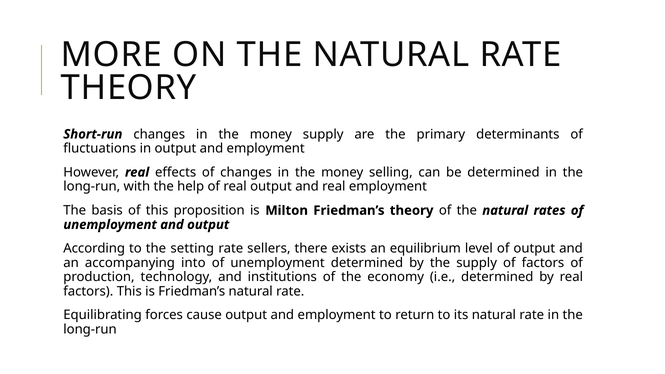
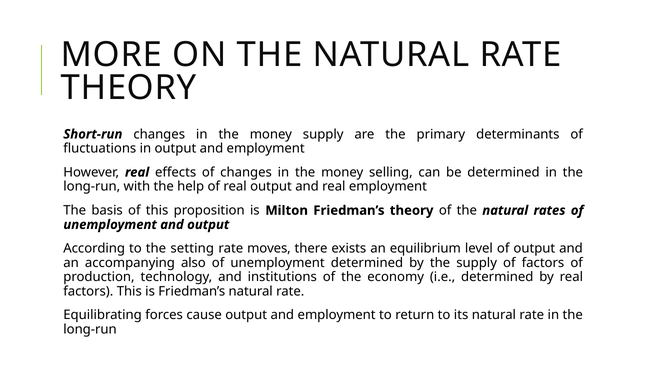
sellers: sellers -> moves (269, 249)
into: into -> also (193, 263)
